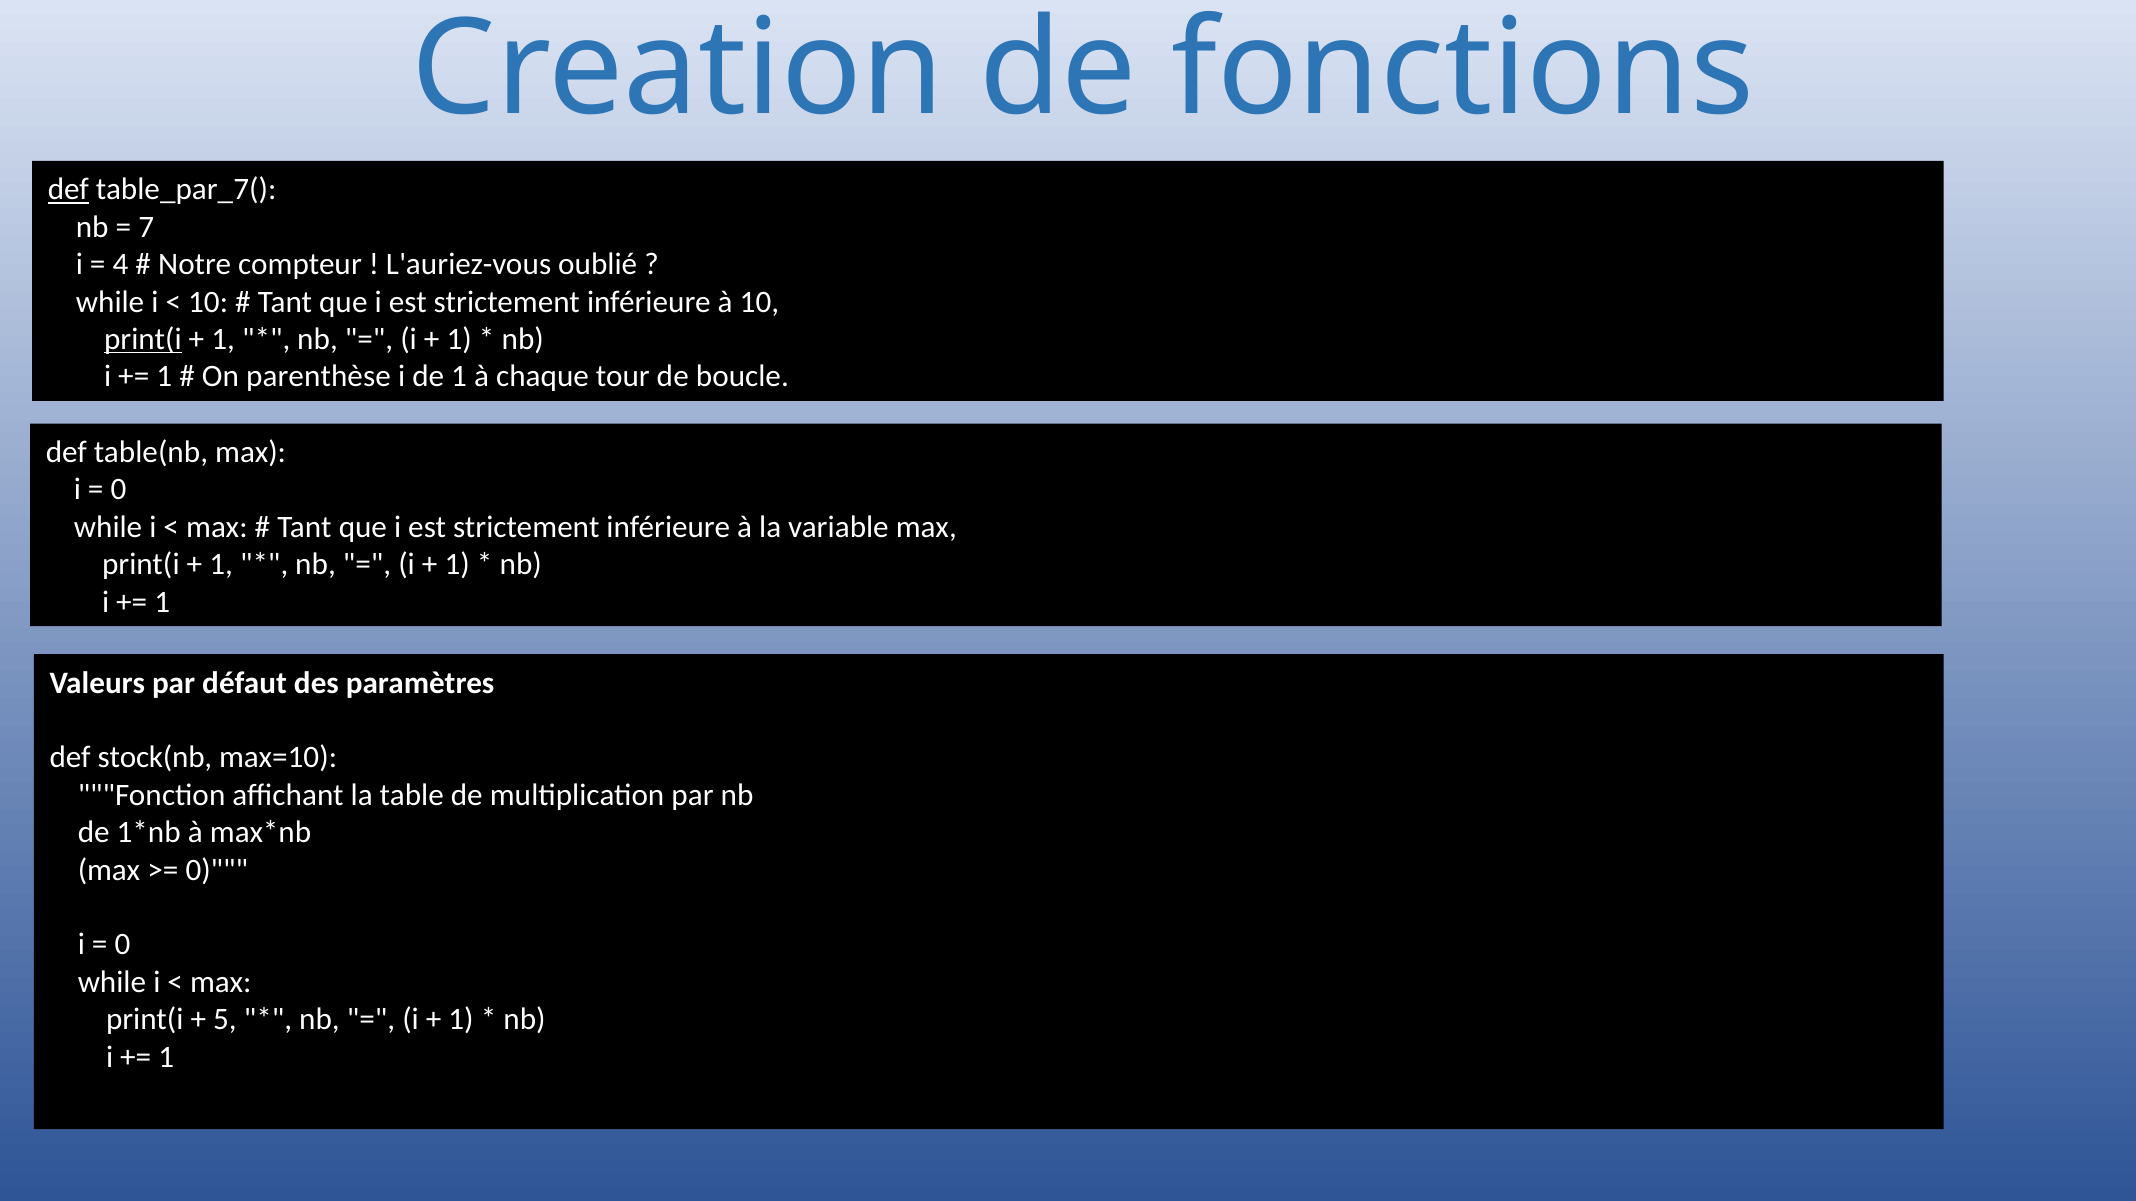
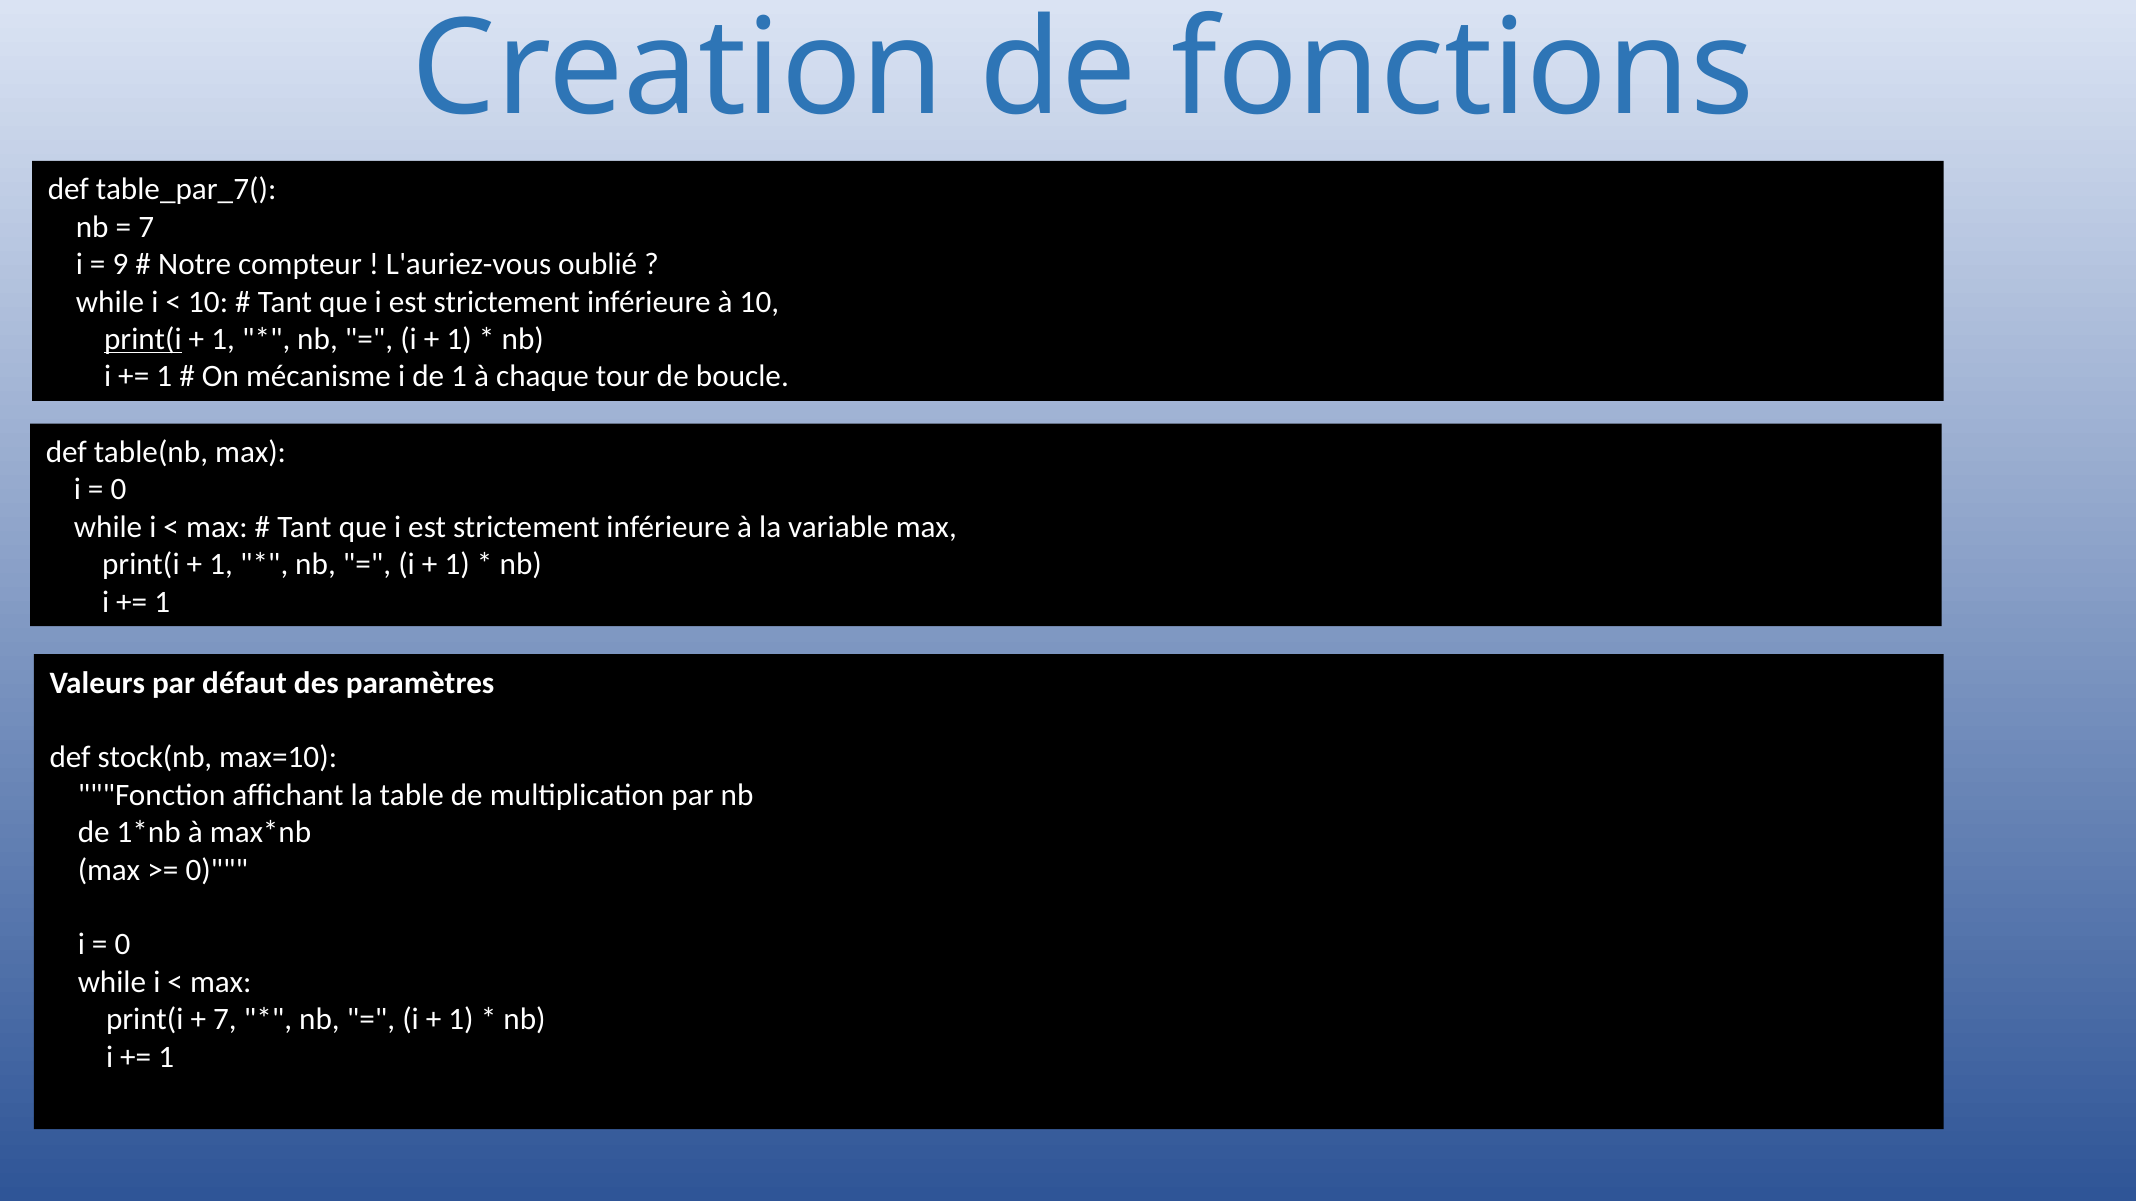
def underline: present -> none (68, 190)
4: 4 -> 9 (121, 264)
parenthèse: parenthèse -> mécanisme (318, 377)
5: 5 -> 7 (225, 1020)
